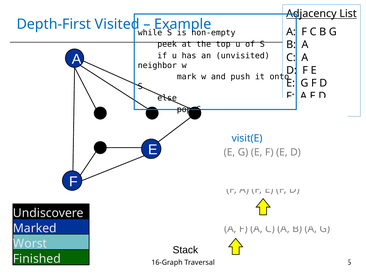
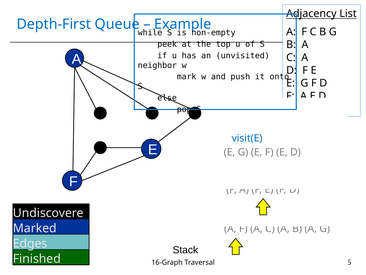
Visited: Visited -> Queue (117, 24)
Worst: Worst -> Edges (30, 243)
